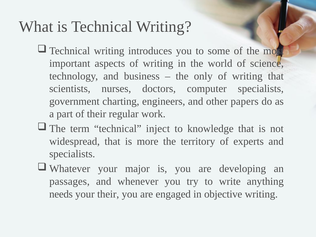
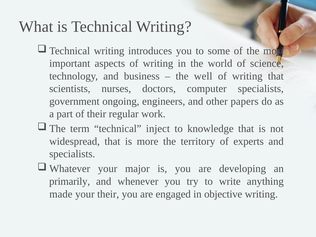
only: only -> well (203, 76)
charting: charting -> ongoing (121, 101)
passages: passages -> primarily (70, 181)
needs: needs -> made (61, 194)
